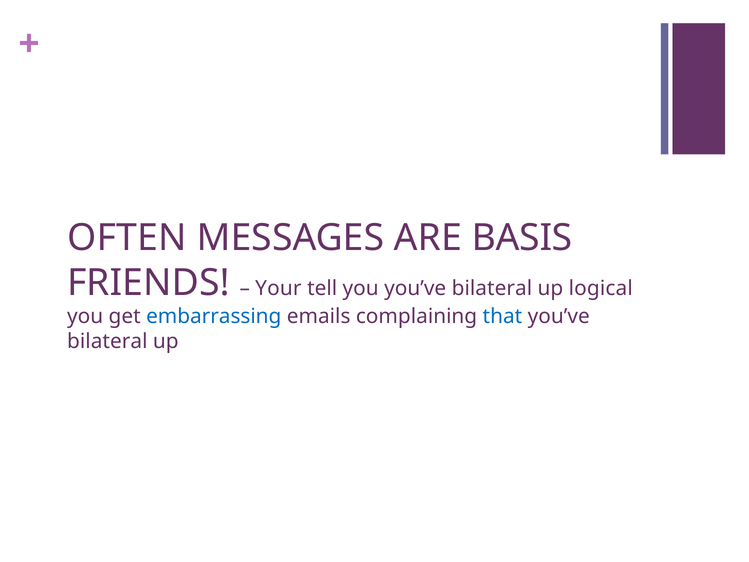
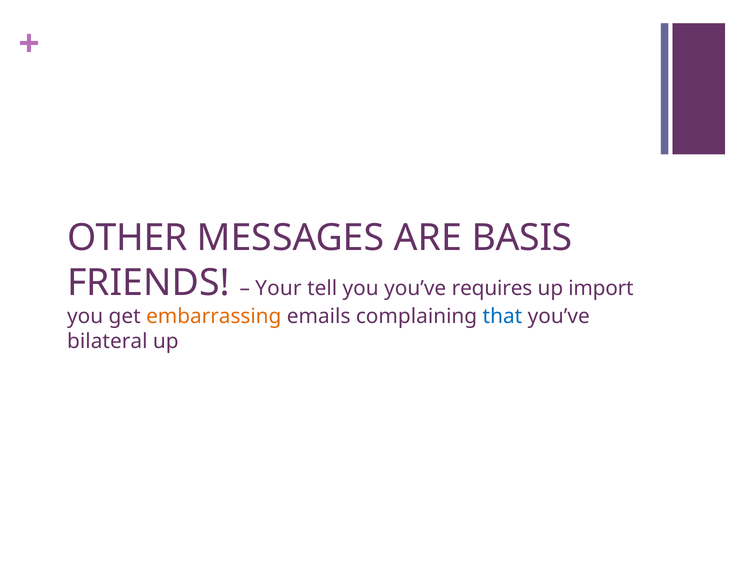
OFTEN: OFTEN -> OTHER (127, 238)
you you’ve bilateral: bilateral -> requires (492, 288)
logical: logical -> import (601, 288)
embarrassing colour: blue -> orange (214, 316)
